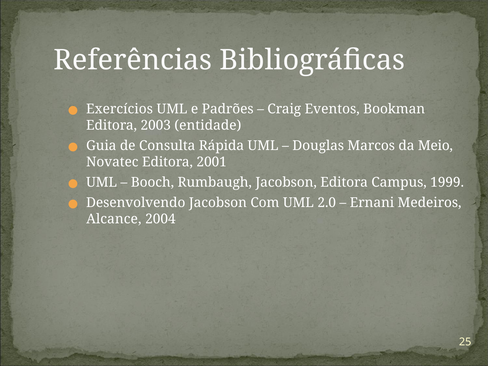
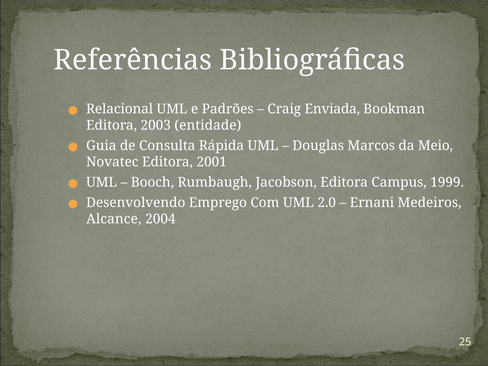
Exercícios: Exercícios -> Relacional (120, 109)
Eventos: Eventos -> Enviada (332, 109)
Desenvolvendo Jacobson: Jacobson -> Emprego (218, 203)
